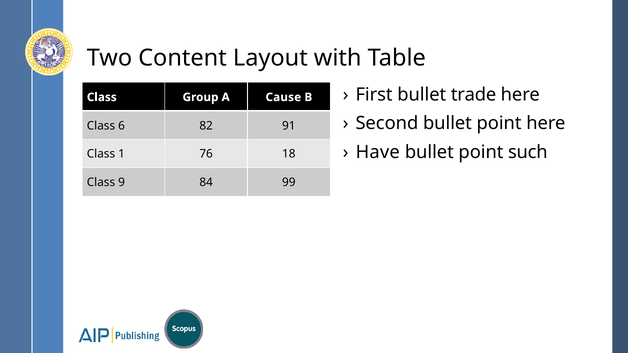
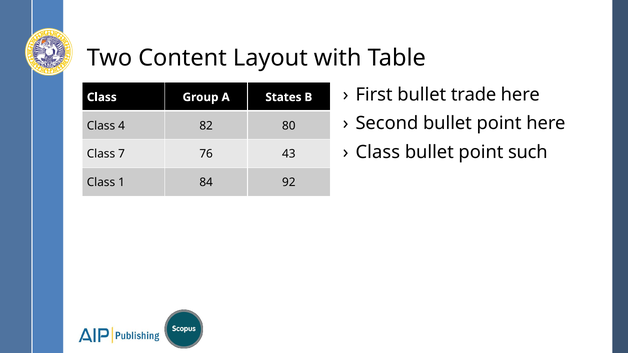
Cause: Cause -> States (283, 97)
6: 6 -> 4 (122, 126)
91: 91 -> 80 (289, 126)
Have: Have -> Class (378, 153)
1: 1 -> 7 (122, 154)
18: 18 -> 43 (289, 154)
9: 9 -> 1 (122, 183)
99: 99 -> 92 (289, 183)
